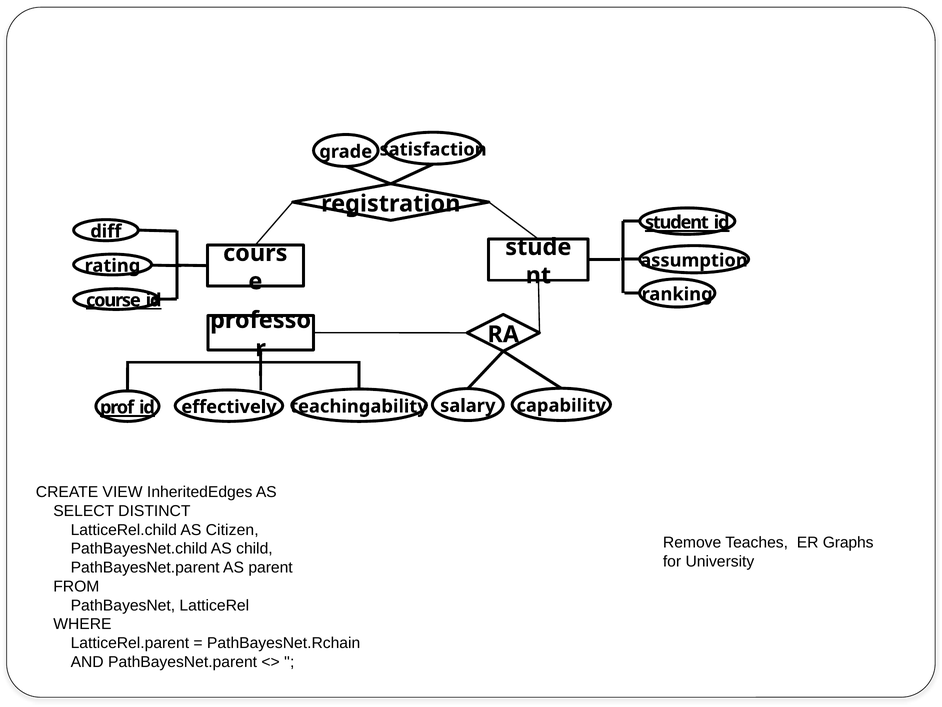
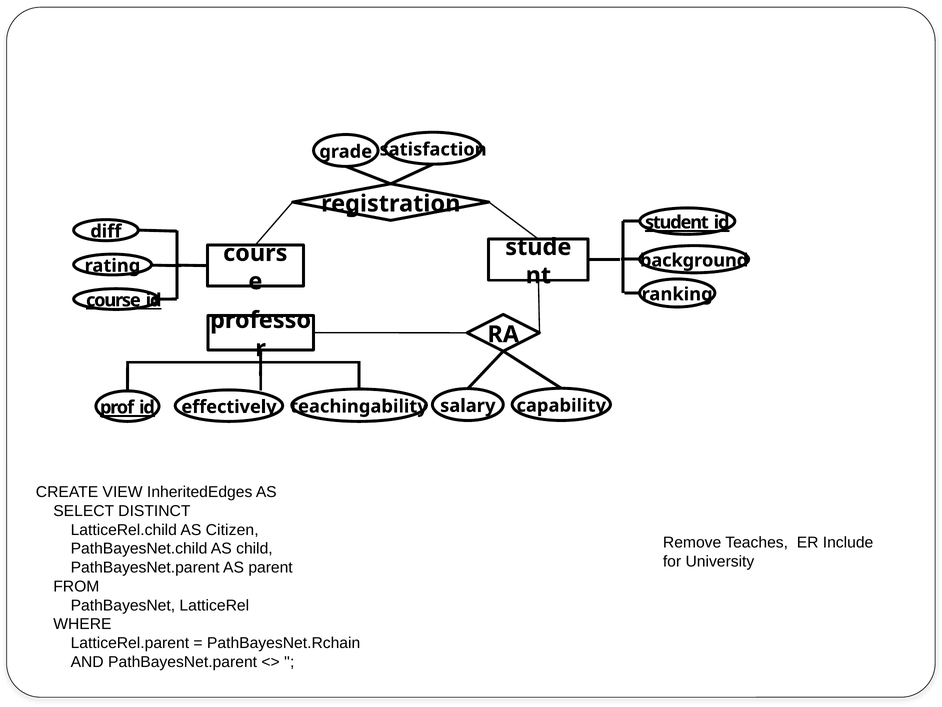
assumption: assumption -> background (694, 260)
Graphs: Graphs -> Include (848, 542)
